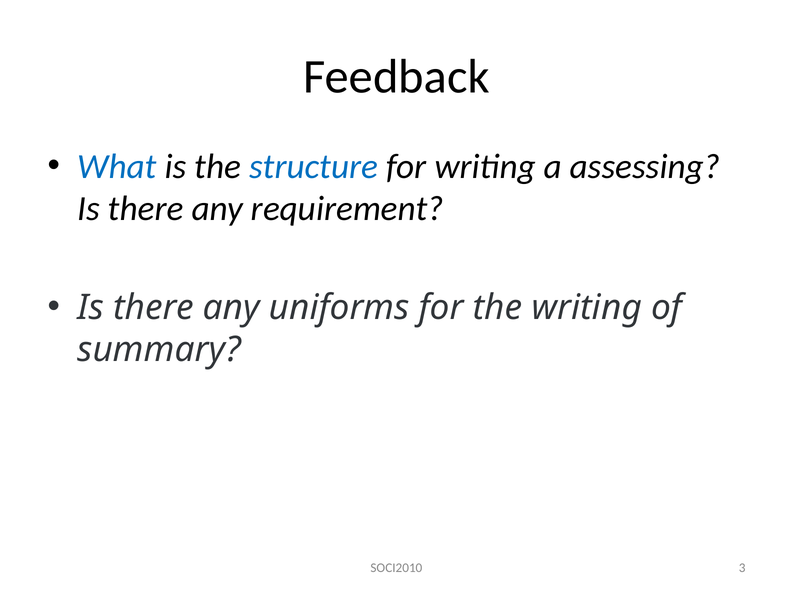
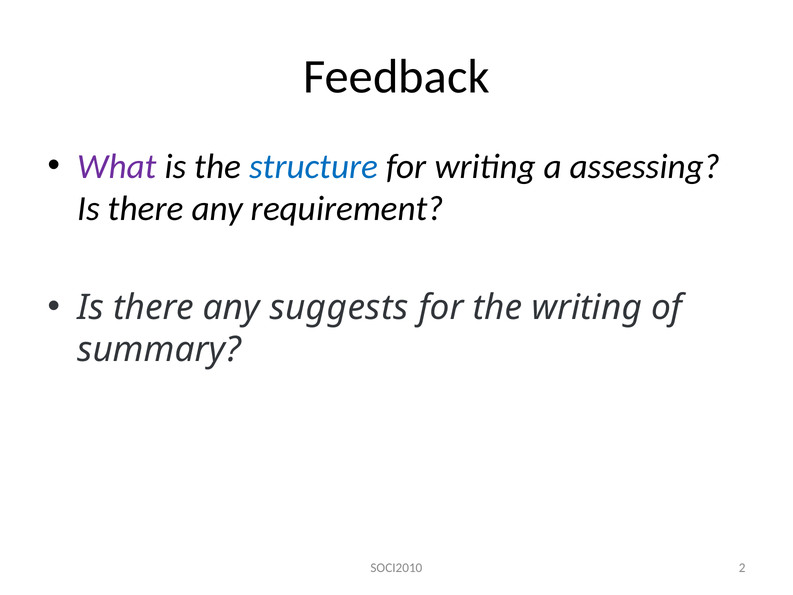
What colour: blue -> purple (117, 166)
uniforms: uniforms -> suggests (339, 307)
3: 3 -> 2 (742, 568)
